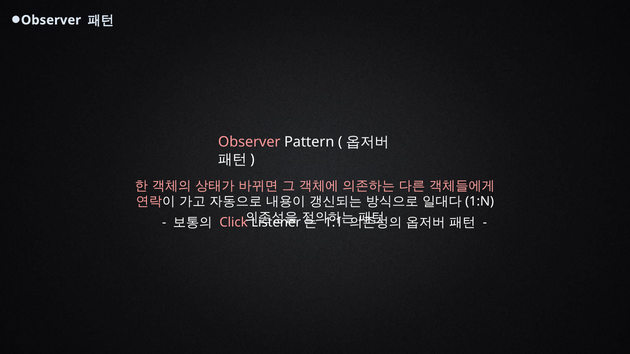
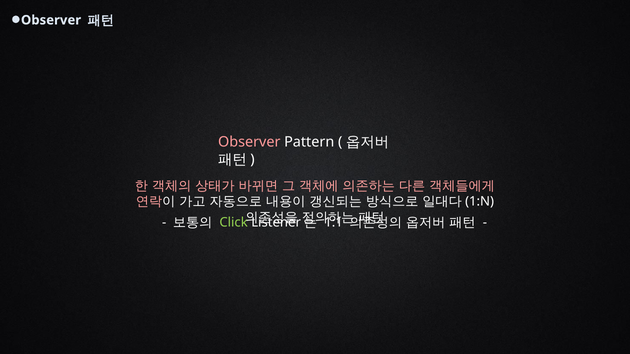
Click colour: pink -> light green (234, 223)
